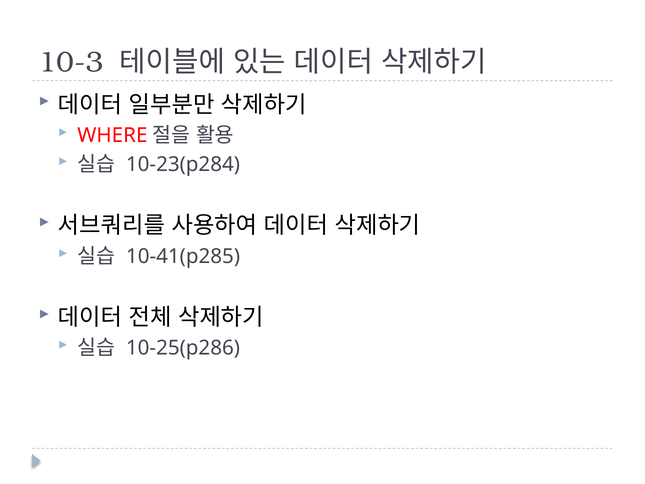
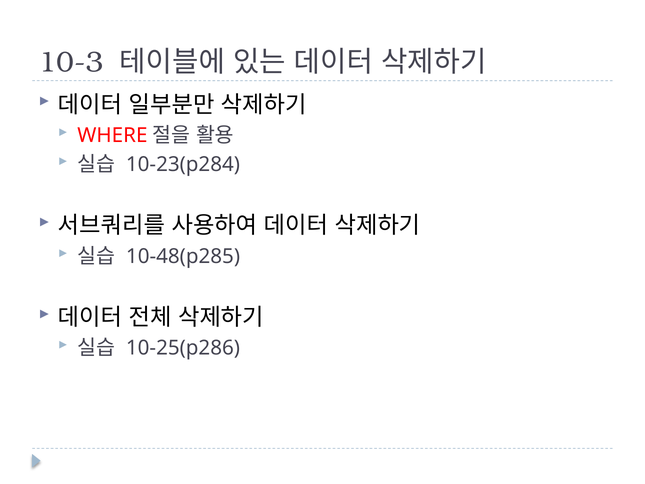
10-41(p285: 10-41(p285 -> 10-48(p285 (183, 256)
